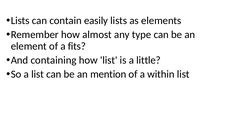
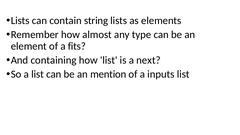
easily: easily -> string (96, 21)
little: little -> next (148, 60)
within: within -> inputs (161, 74)
